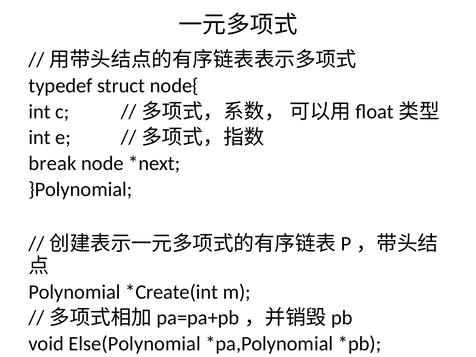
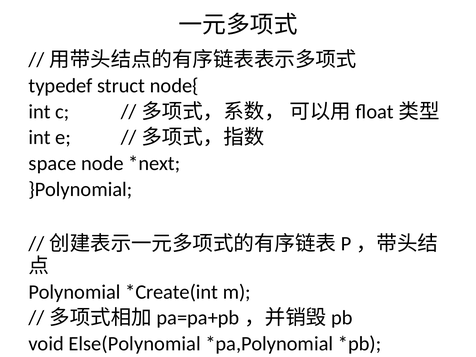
break: break -> space (53, 163)
